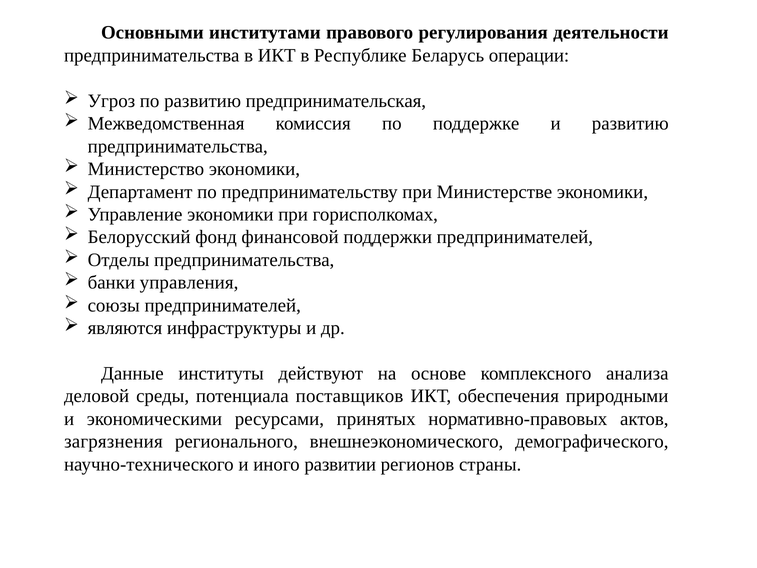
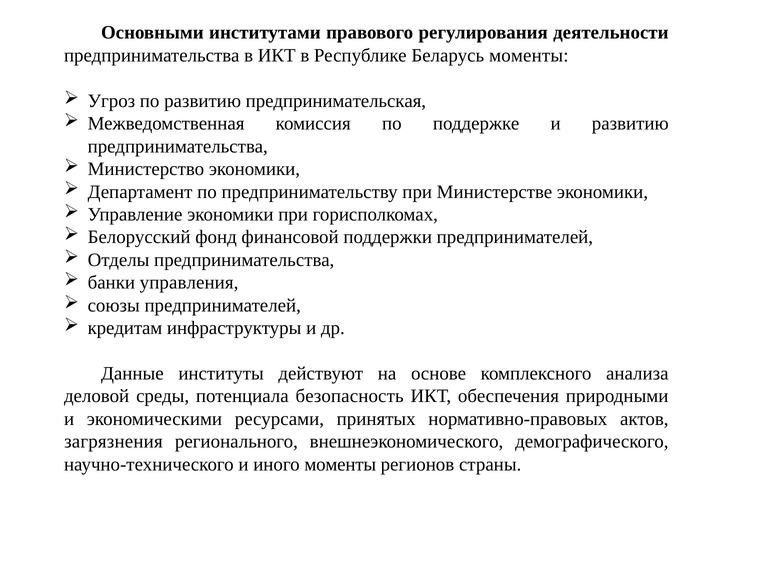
Беларусь операции: операции -> моменты (529, 55)
являются: являются -> кредитам (125, 328)
поставщиков: поставщиков -> безопасность (350, 396)
иного развитии: развитии -> моменты (340, 464)
